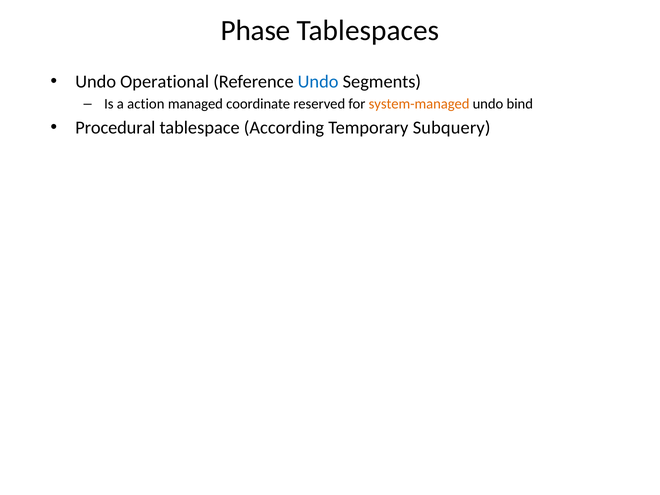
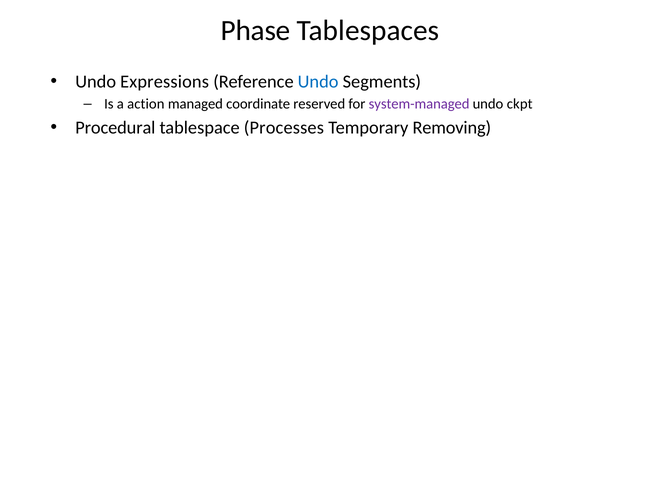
Operational: Operational -> Expressions (165, 82)
system-managed colour: orange -> purple (419, 104)
bind: bind -> ckpt (520, 104)
According: According -> Processes (284, 128)
Subquery: Subquery -> Removing (452, 128)
